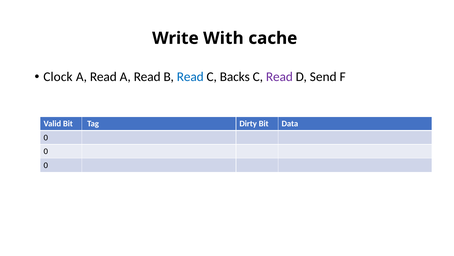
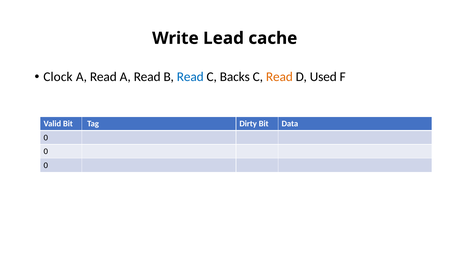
With: With -> Lead (223, 38)
Read colour: purple -> orange (279, 77)
Send: Send -> Used (323, 77)
